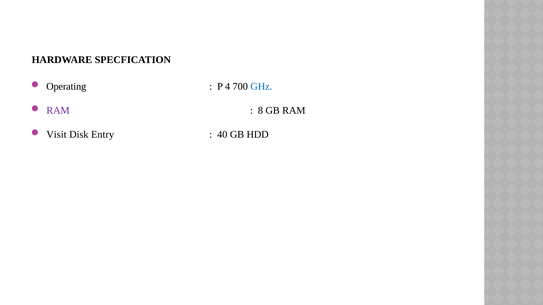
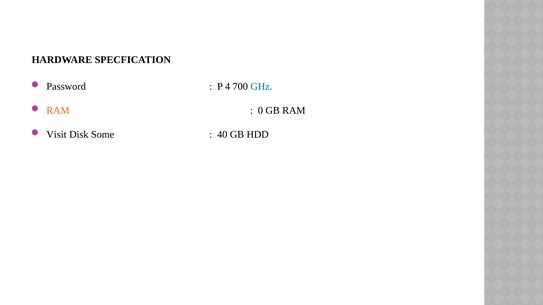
Operating: Operating -> Password (66, 87)
RAM colour: purple -> orange (58, 111)
8: 8 -> 0 (260, 111)
Entry: Entry -> Some (103, 135)
